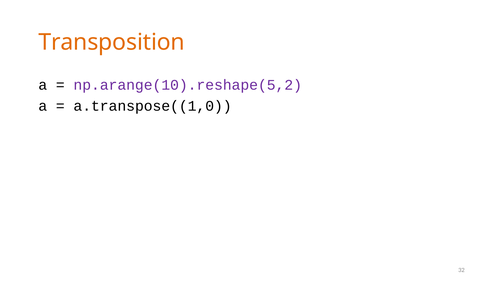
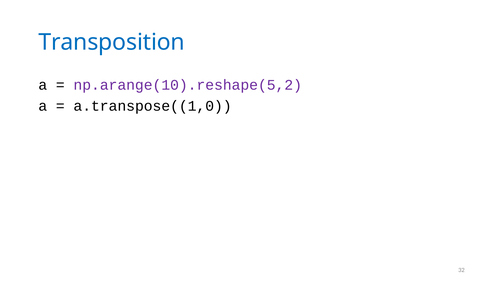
Transposition colour: orange -> blue (112, 42)
